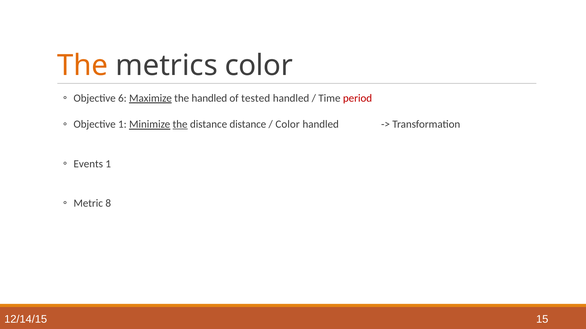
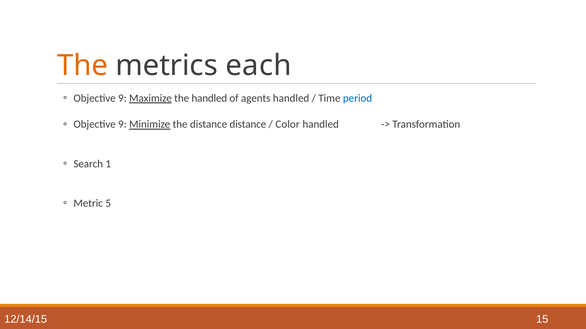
metrics color: color -> each (258, 66)
6: 6 -> 9 (122, 98)
tested: tested -> agents (256, 98)
period colour: red -> blue (358, 98)
1: 1 -> 9 (122, 125)
the underline: present -> none (180, 125)
Events: Events -> Search (88, 164)
Metric 8: 8 -> 5 (108, 204)
